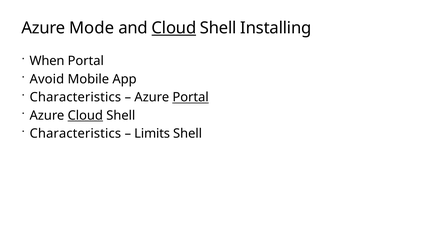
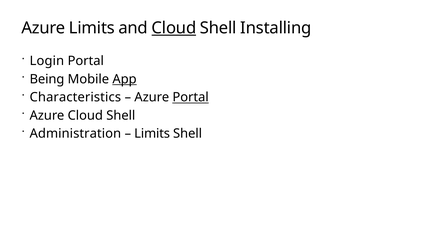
Azure Mode: Mode -> Limits (92, 28)
When: When -> Login (47, 61)
Avoid: Avoid -> Being (47, 79)
App underline: none -> present (125, 79)
Cloud underline: present -> none (85, 115)
Characteristics: Characteristics -> Administration (75, 134)
